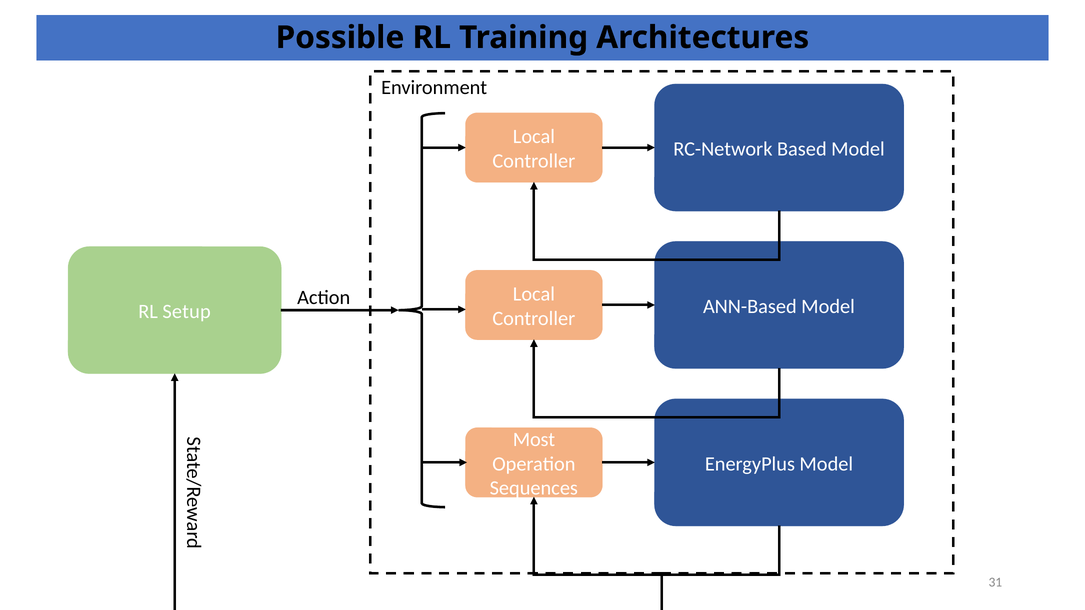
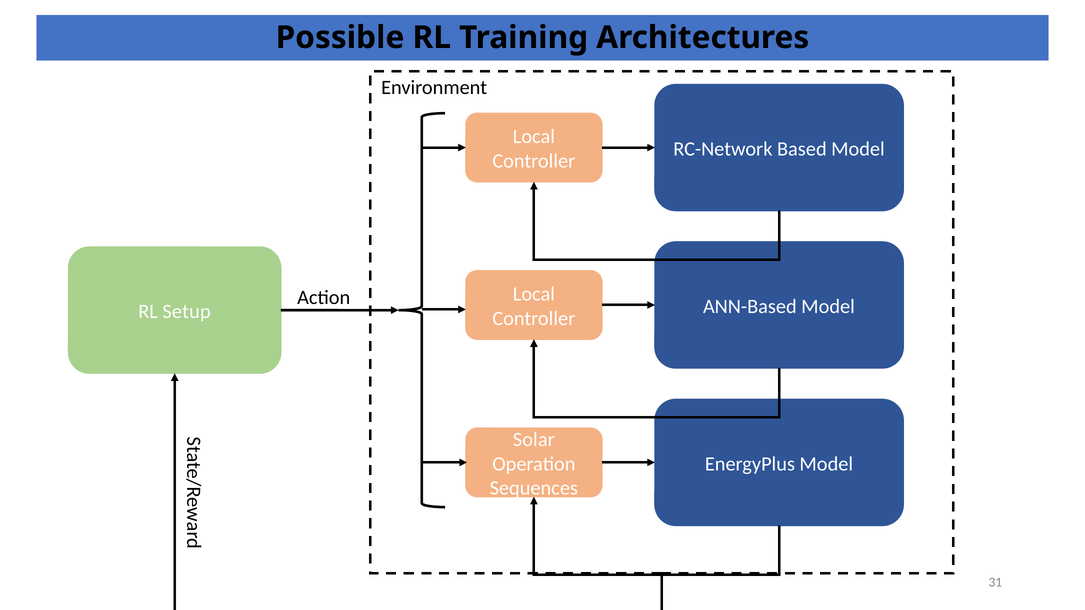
Most: Most -> Solar (534, 440)
